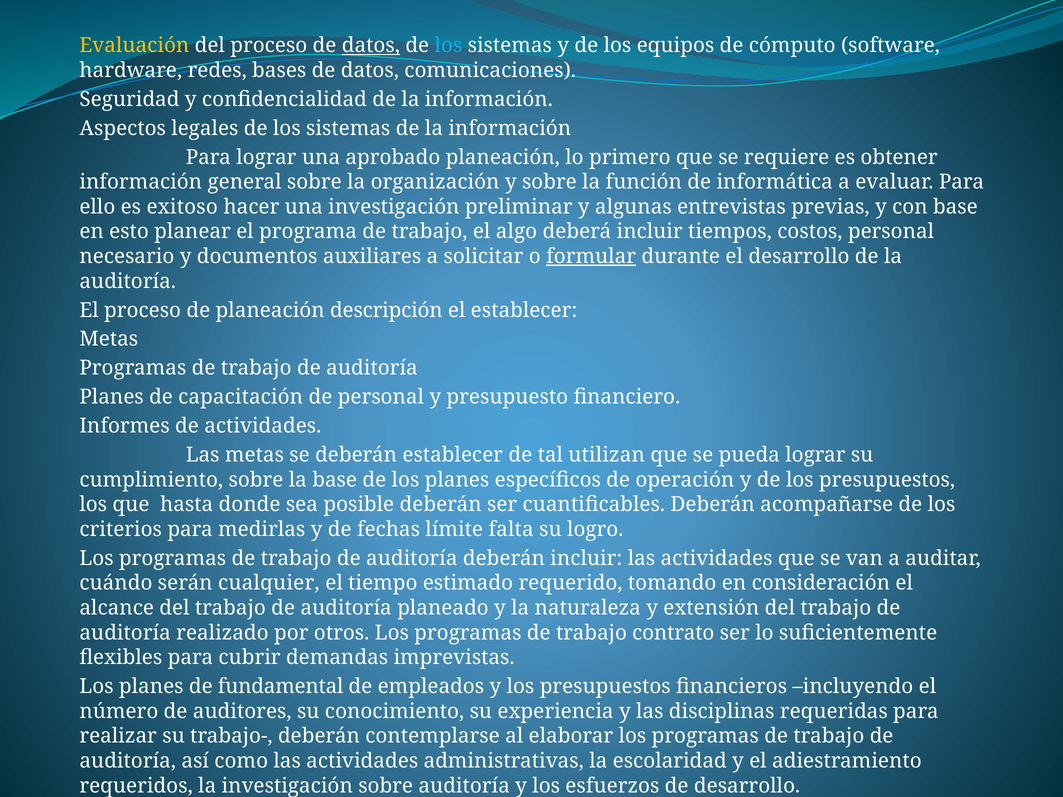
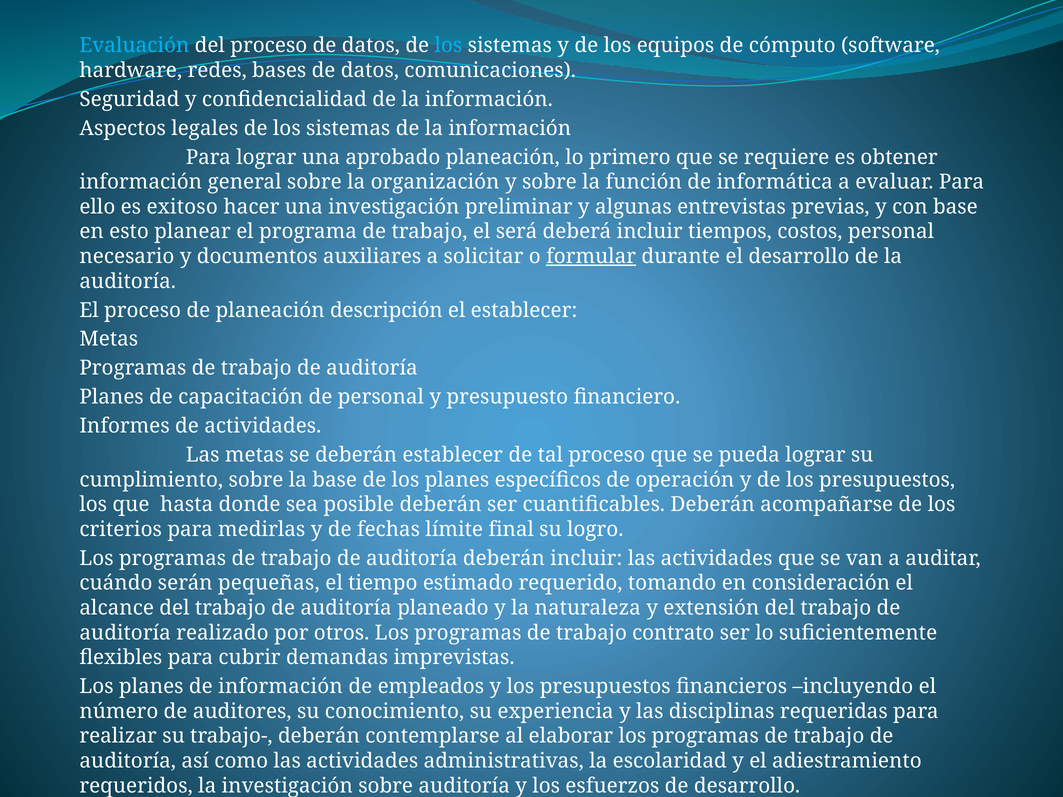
Evaluación colour: yellow -> light blue (134, 46)
datos underline: present -> none (371, 46)
algo: algo -> será (517, 232)
tal utilizan: utilizan -> proceso (607, 455)
falta: falta -> final (511, 530)
cualquier: cualquier -> pequeñas (269, 583)
de fundamental: fundamental -> información (280, 687)
